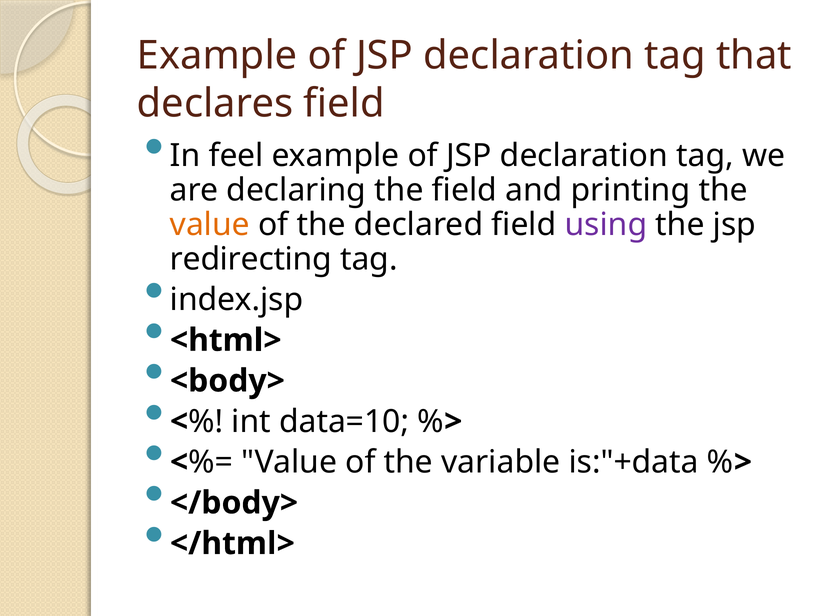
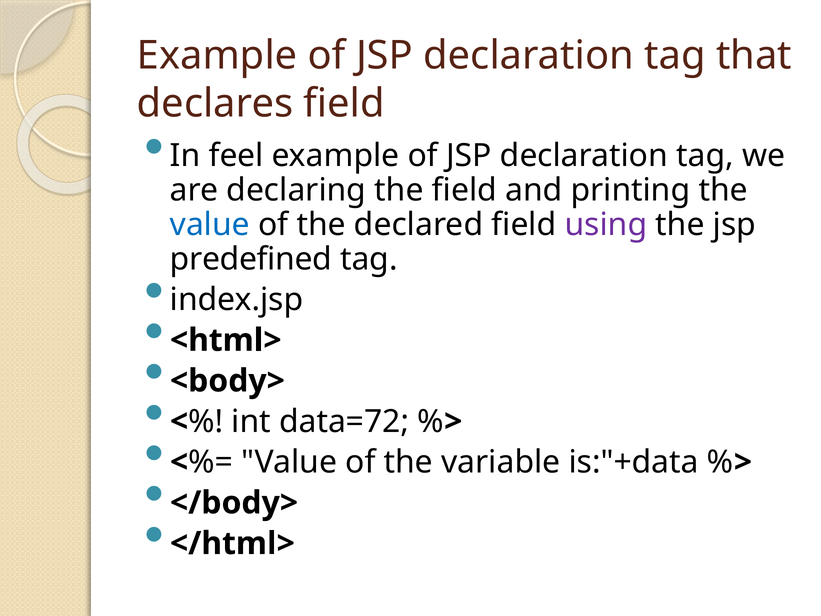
value colour: orange -> blue (210, 224)
redirecting: redirecting -> predefined (251, 259)
data=10: data=10 -> data=72 (344, 421)
